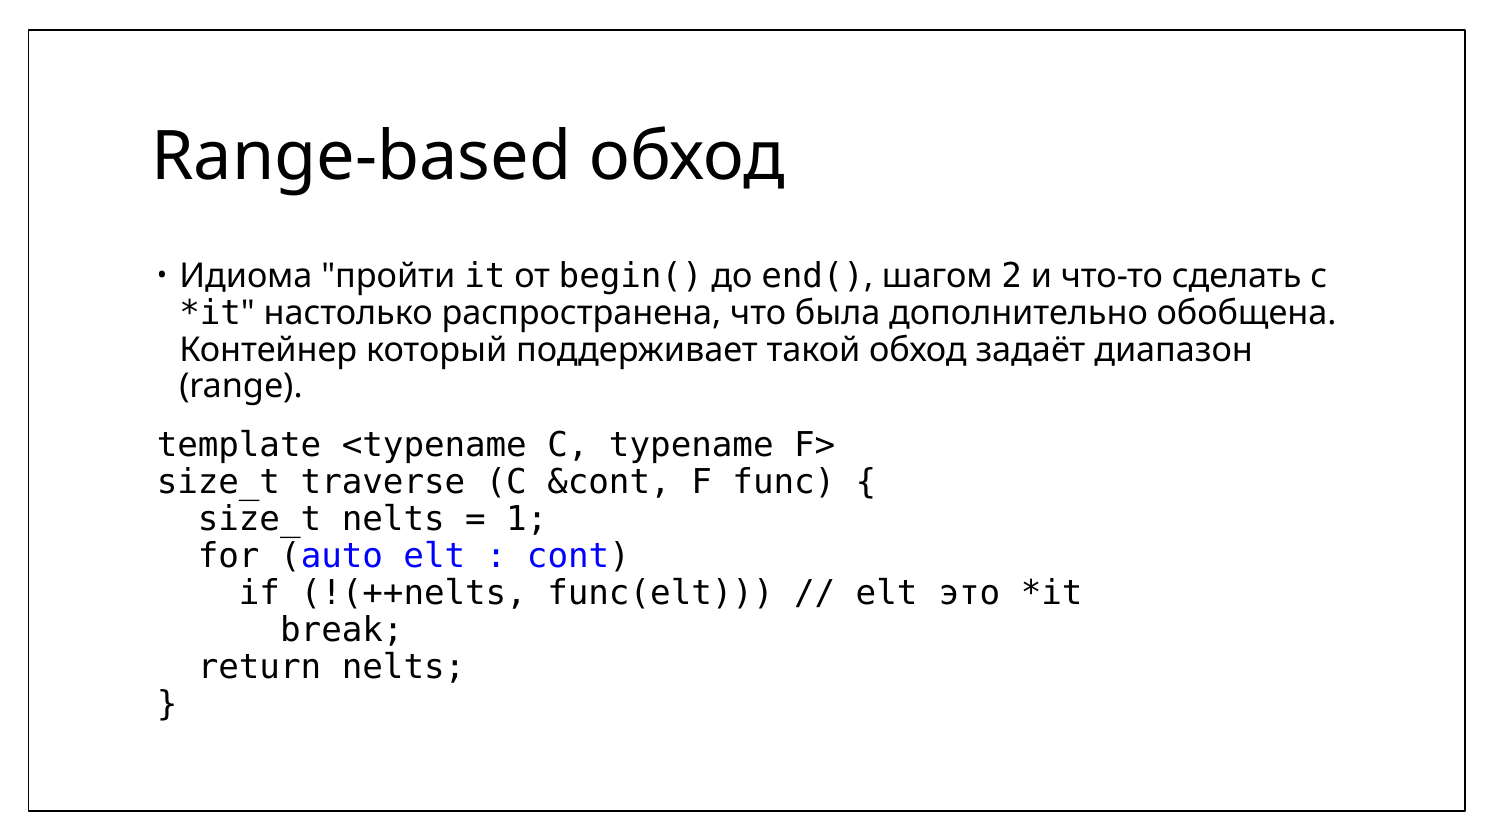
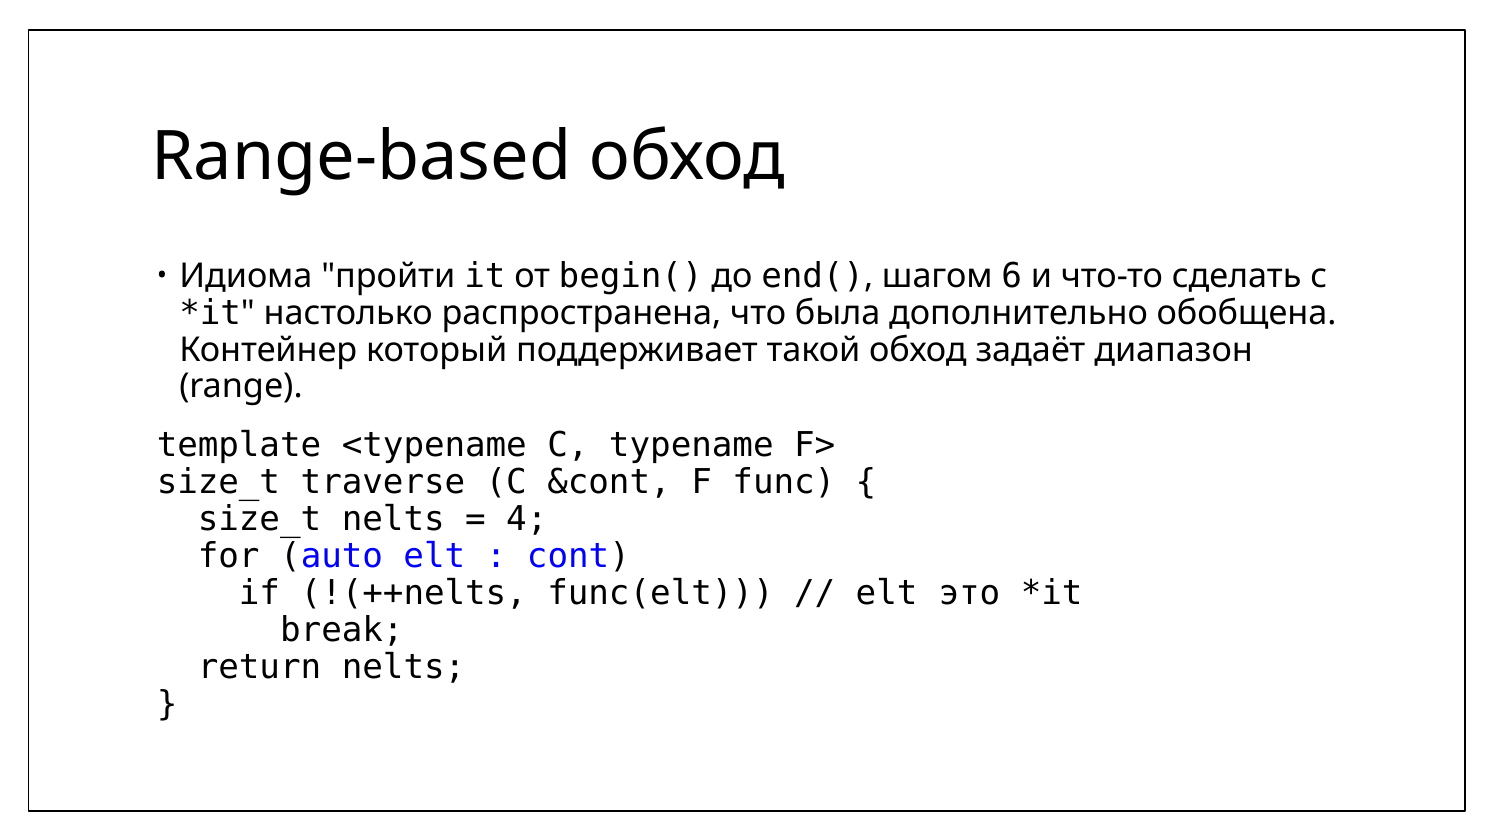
2: 2 -> 6 (1012, 276)
1: 1 -> 4 (527, 520)
